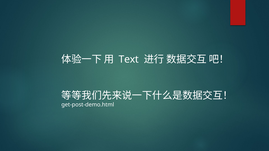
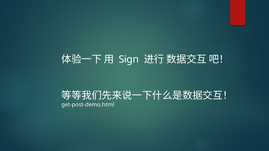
Text: Text -> Sign (129, 59)
